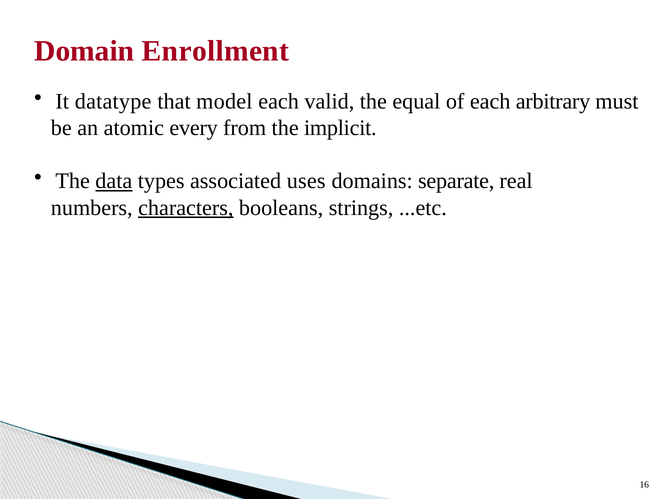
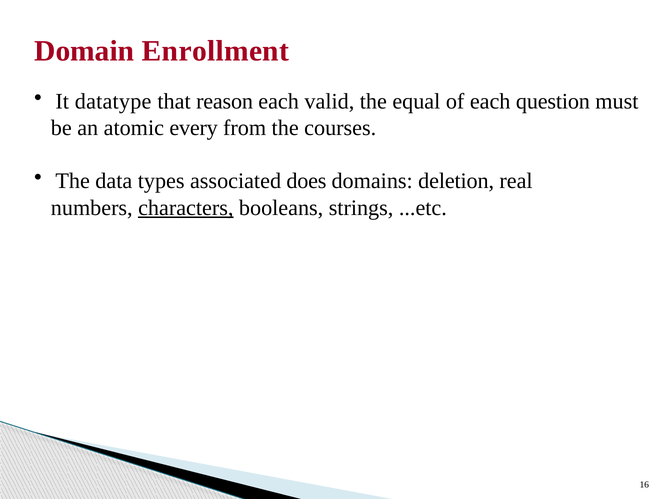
model: model -> reason (225, 101)
arbitrary: arbitrary -> question (553, 101)
implicit: implicit -> courses (340, 128)
data underline: present -> none (114, 181)
uses: uses -> does (306, 181)
separate: separate -> deletion (456, 181)
